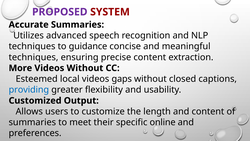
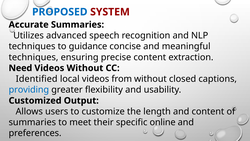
PROPOSED colour: purple -> blue (60, 12)
More: More -> Need (20, 68)
Esteemed: Esteemed -> Identified (37, 79)
gaps: gaps -> from (122, 79)
